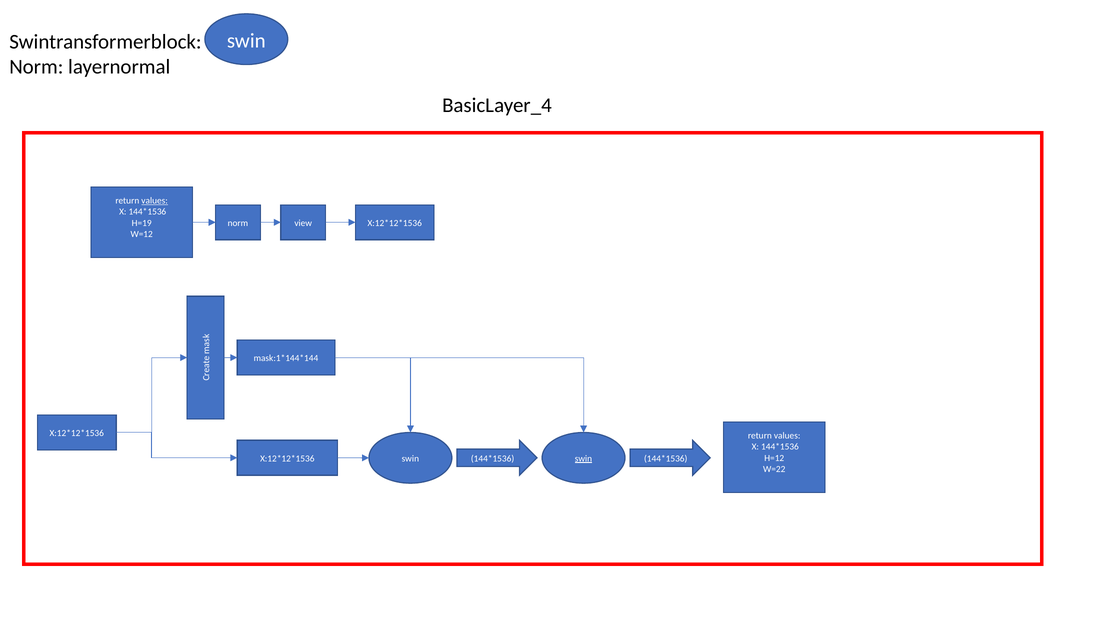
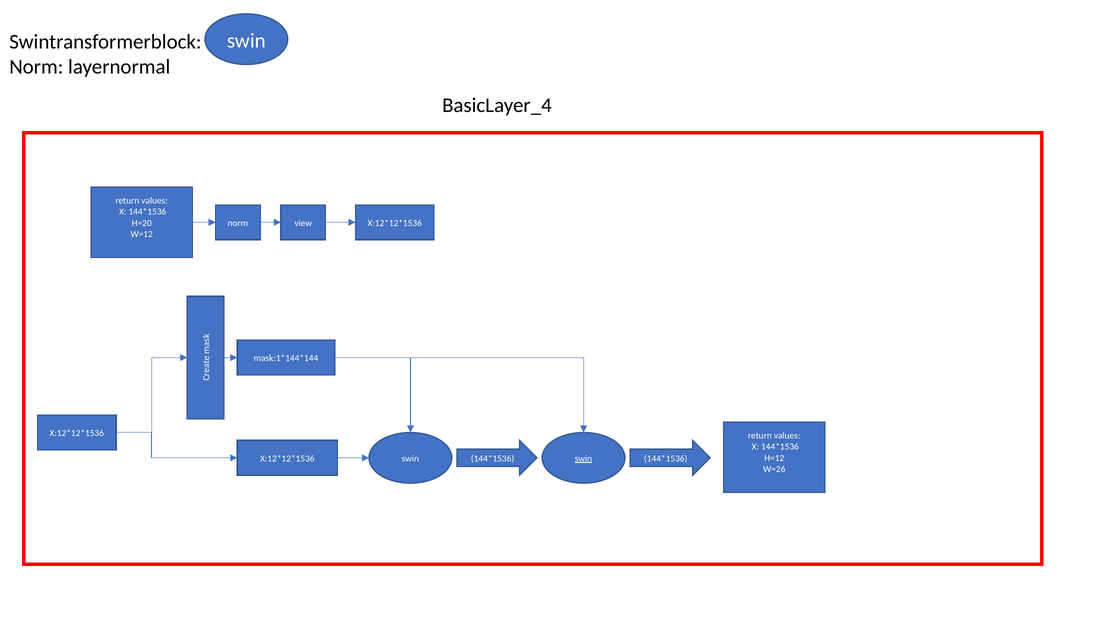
values underline: present -> none (155, 201)
H=19: H=19 -> H=20 (142, 223)
W=22: W=22 -> W=26 (774, 469)
